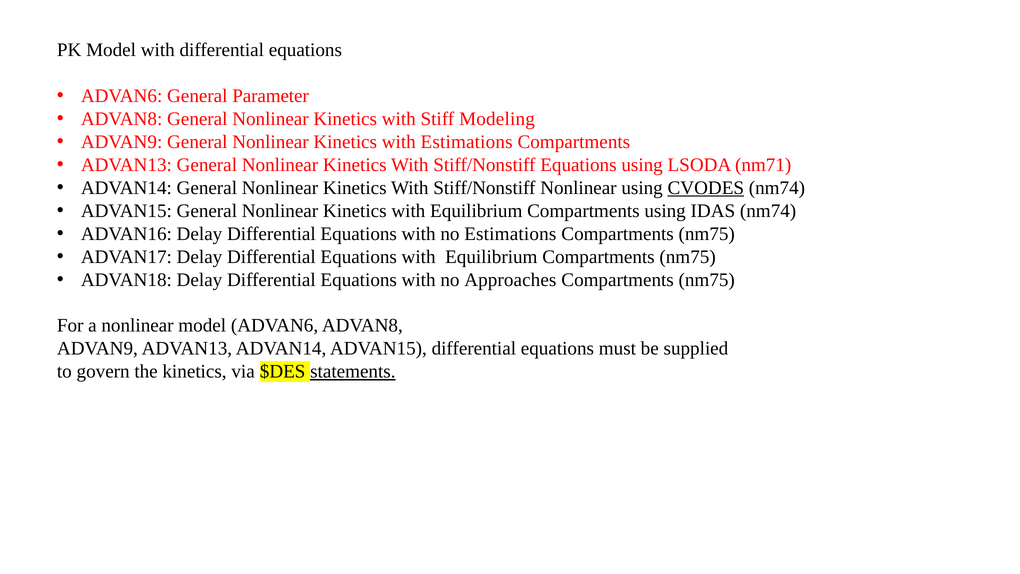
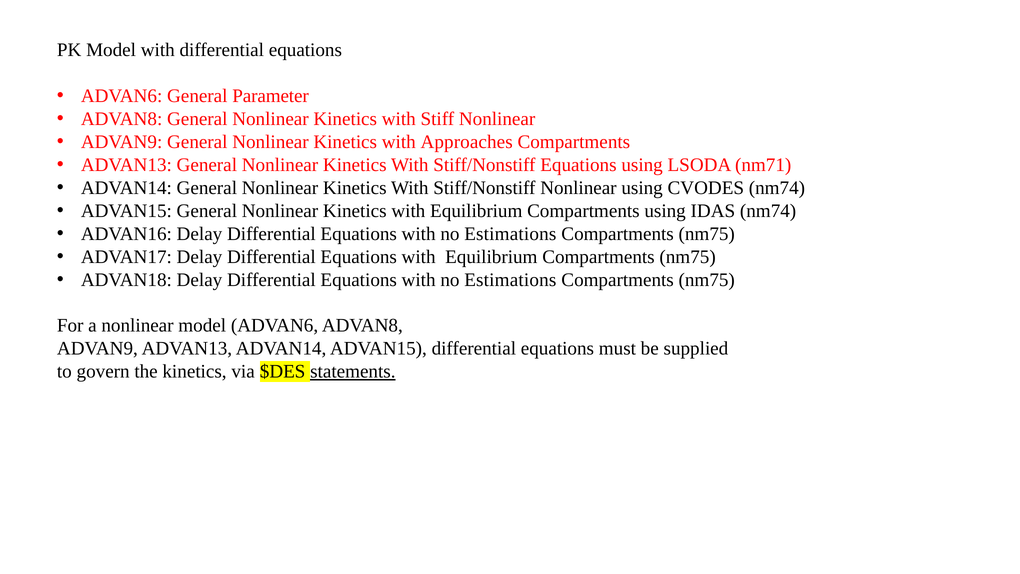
Stiff Modeling: Modeling -> Nonlinear (497, 119)
with Estimations: Estimations -> Approaches (467, 142)
CVODES underline: present -> none (706, 188)
Approaches: Approaches -> Estimations (510, 280)
